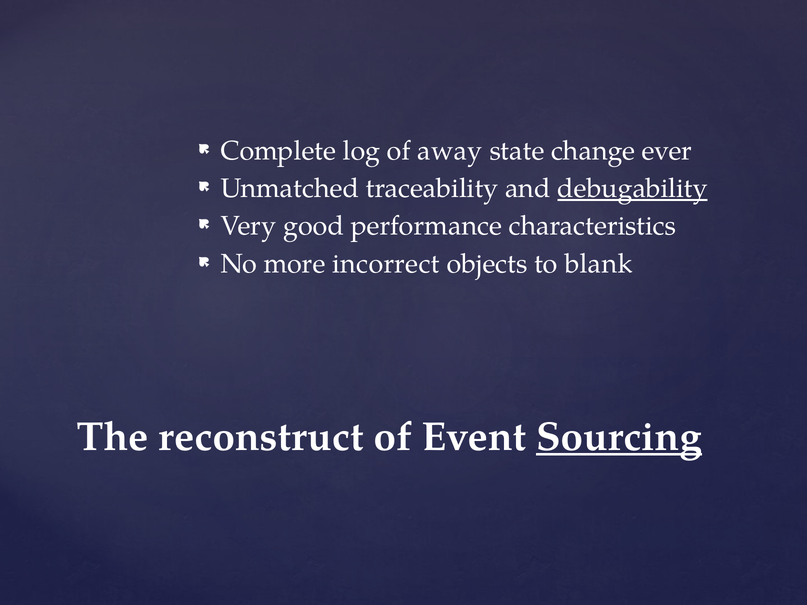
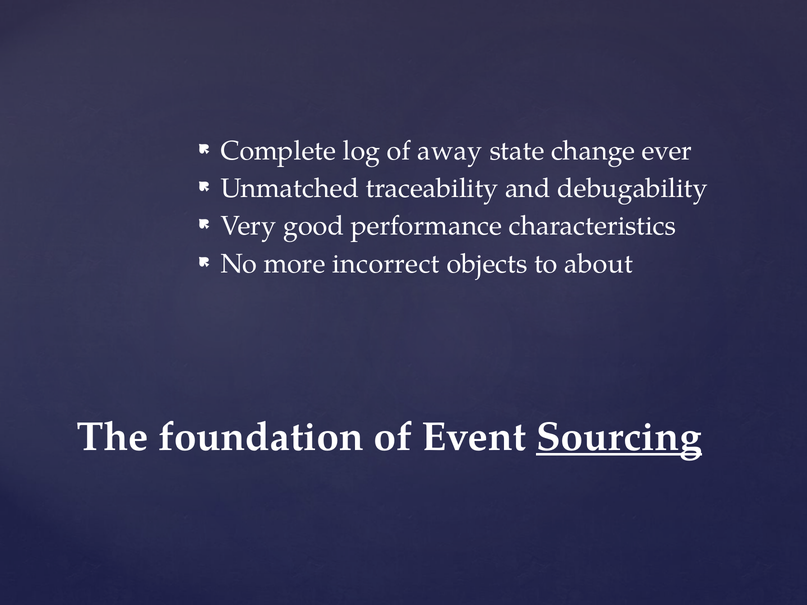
debugability underline: present -> none (632, 188)
blank: blank -> about (599, 264)
reconstruct: reconstruct -> foundation (261, 437)
